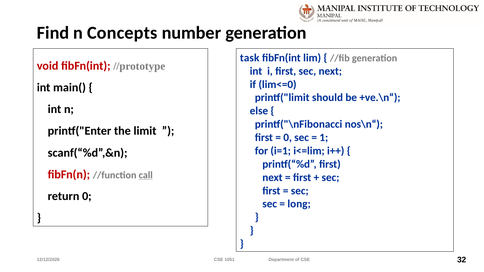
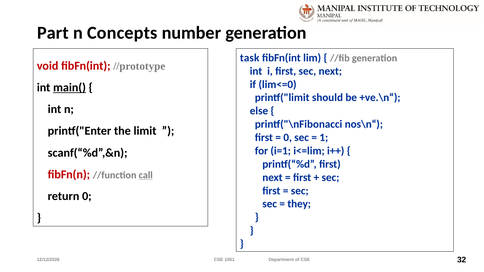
Find: Find -> Part (53, 33)
main( underline: none -> present (70, 88)
long: long -> they (299, 204)
